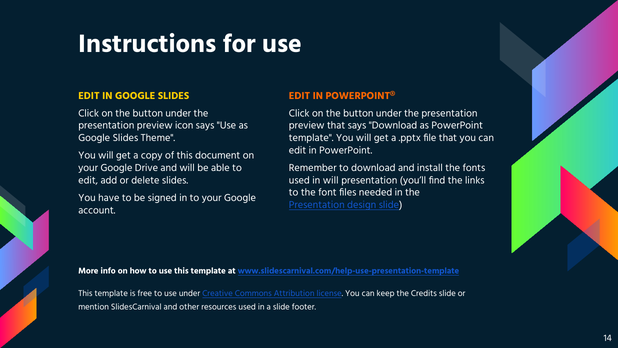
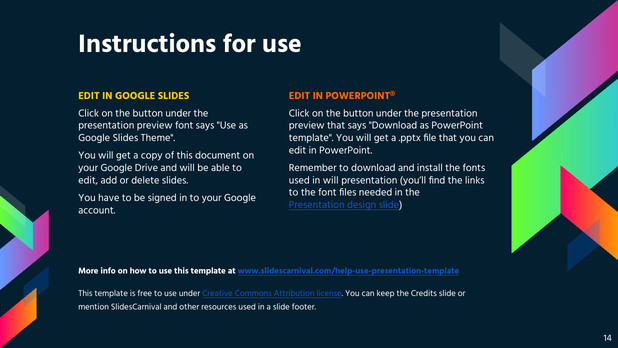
preview icon: icon -> font (184, 125)
